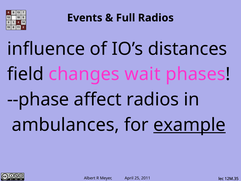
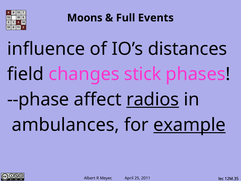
Events: Events -> Moons (85, 18)
Full Radios: Radios -> Events (156, 18)
wait: wait -> stick (143, 74)
radios underline: none -> present (153, 99)
